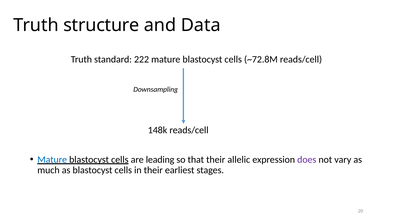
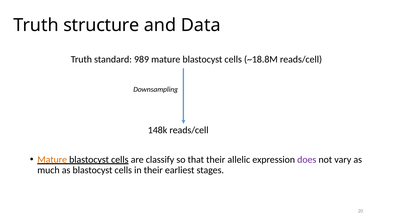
222: 222 -> 989 (142, 59)
~72.8M: ~72.8M -> ~18.8M (261, 59)
Mature colour: blue -> orange (52, 160)
leading: leading -> classify (160, 160)
